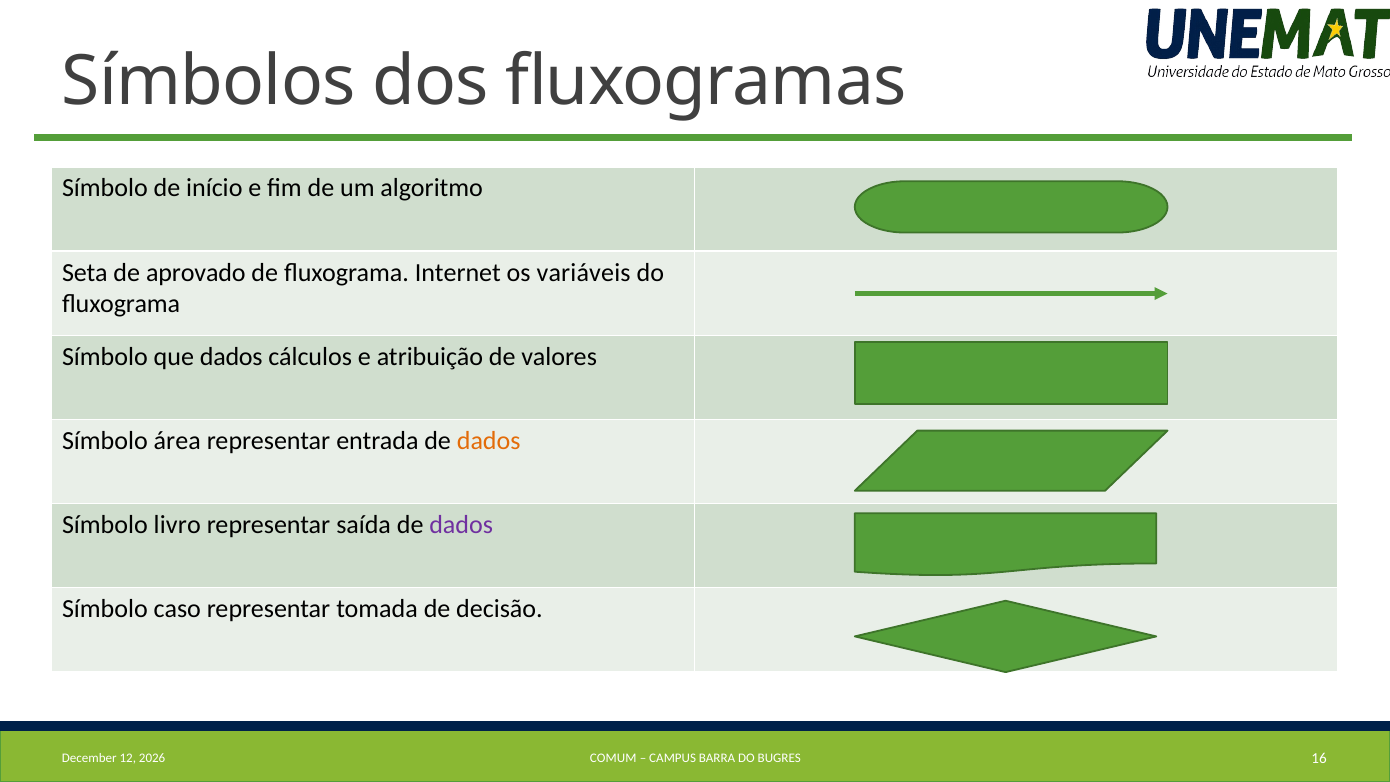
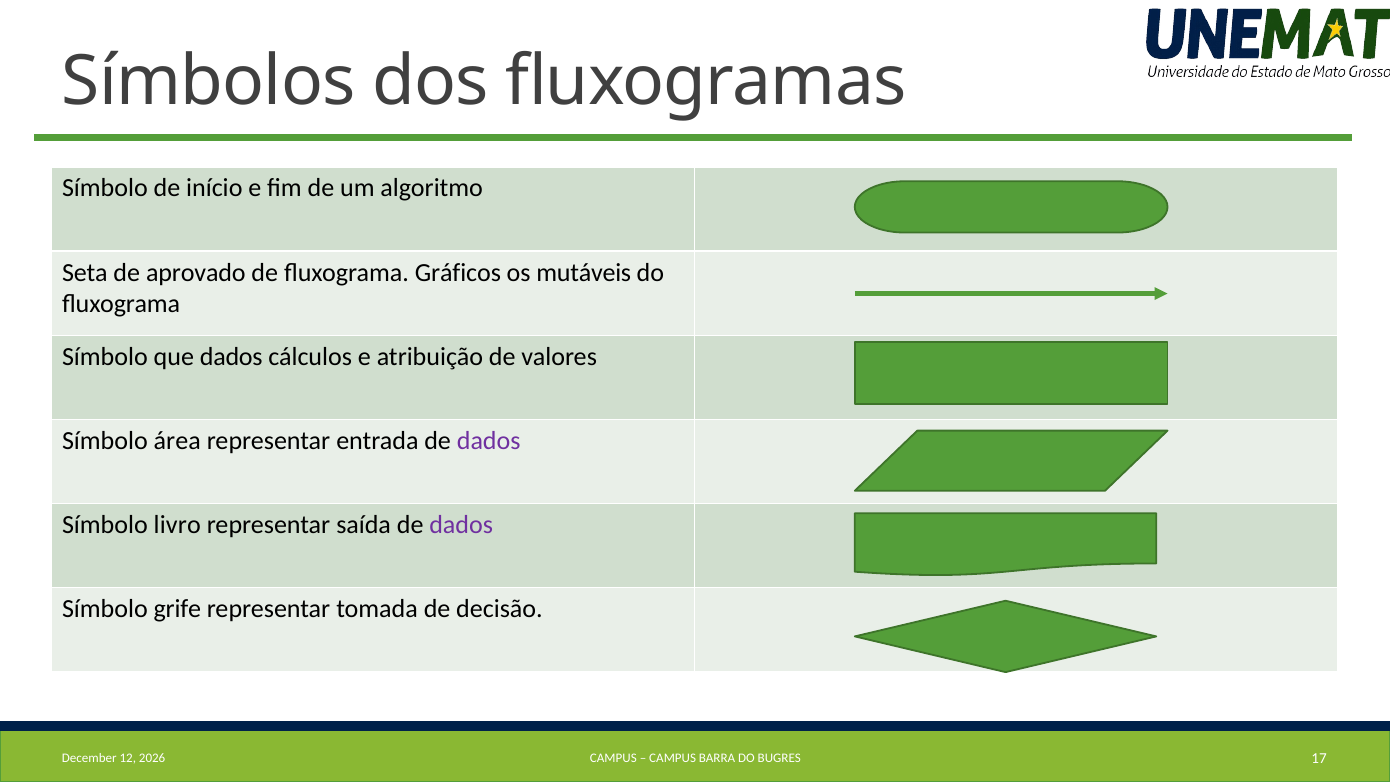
Internet: Internet -> Gráficos (458, 273)
variáveis: variáveis -> mutáveis (584, 273)
dados colour: orange -> purple (489, 441)
caso: caso -> grife (177, 609)
COMUM: COMUM -> CAMPUS (613, 758)
16: 16 -> 17 (1319, 758)
